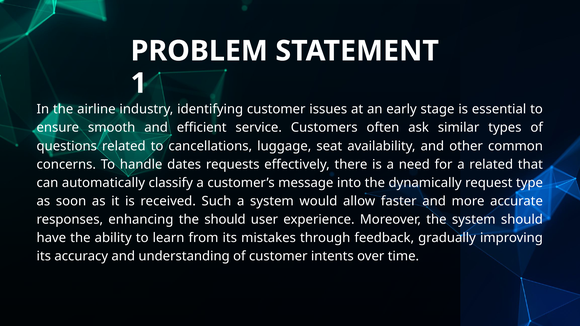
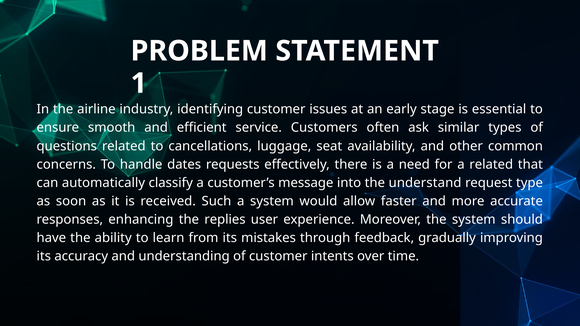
dynamically: dynamically -> understand (425, 183)
the should: should -> replies (225, 220)
